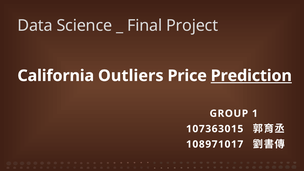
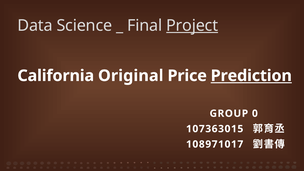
Project underline: none -> present (192, 26)
Outliers: Outliers -> Original (131, 76)
1: 1 -> 0 (255, 113)
